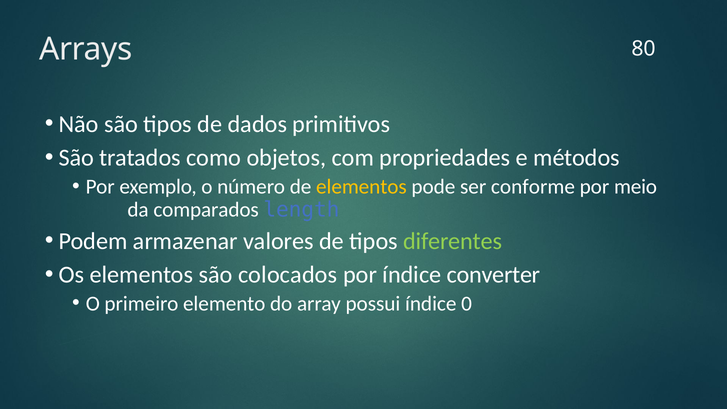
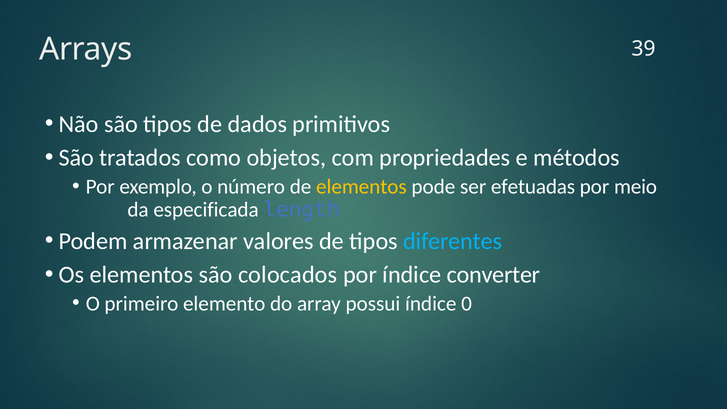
80: 80 -> 39 (644, 49)
conforme: conforme -> efetuadas (533, 187)
comparados: comparados -> especificada (206, 210)
diferentes colour: light green -> light blue (453, 241)
